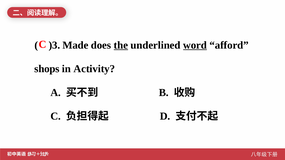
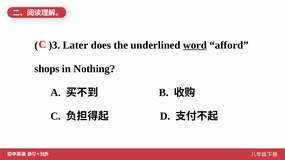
Made: Made -> Later (75, 45)
the underline: present -> none (121, 45)
Activity: Activity -> Nothing (94, 69)
